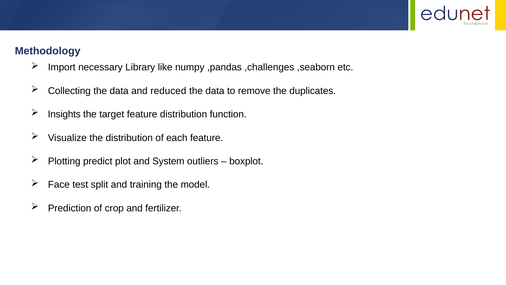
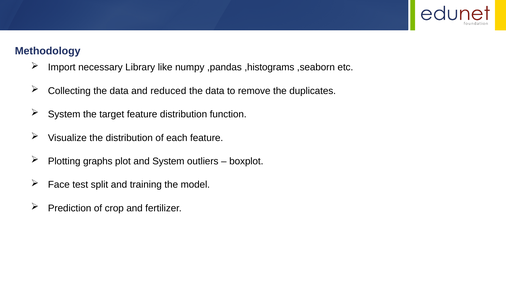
,challenges: ,challenges -> ,histograms (269, 67)
Insights: Insights -> System (64, 114)
predict: predict -> graphs (98, 161)
